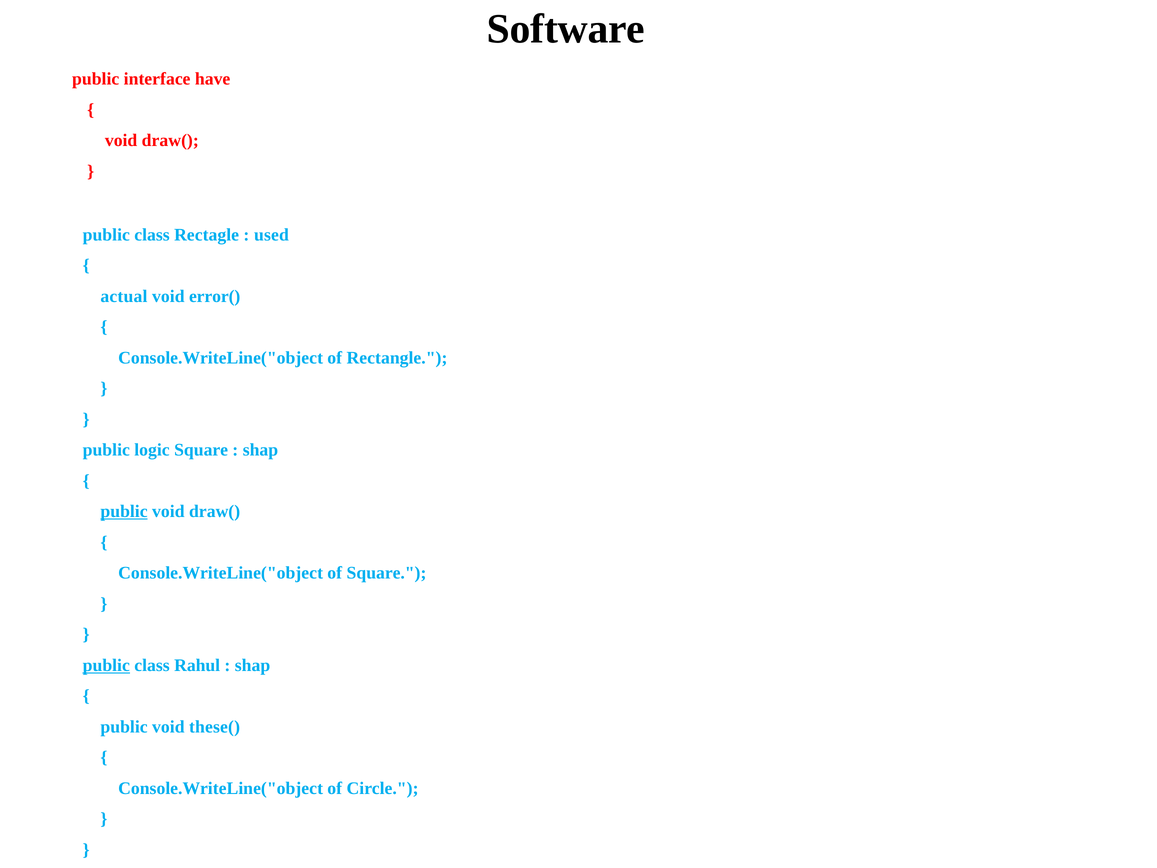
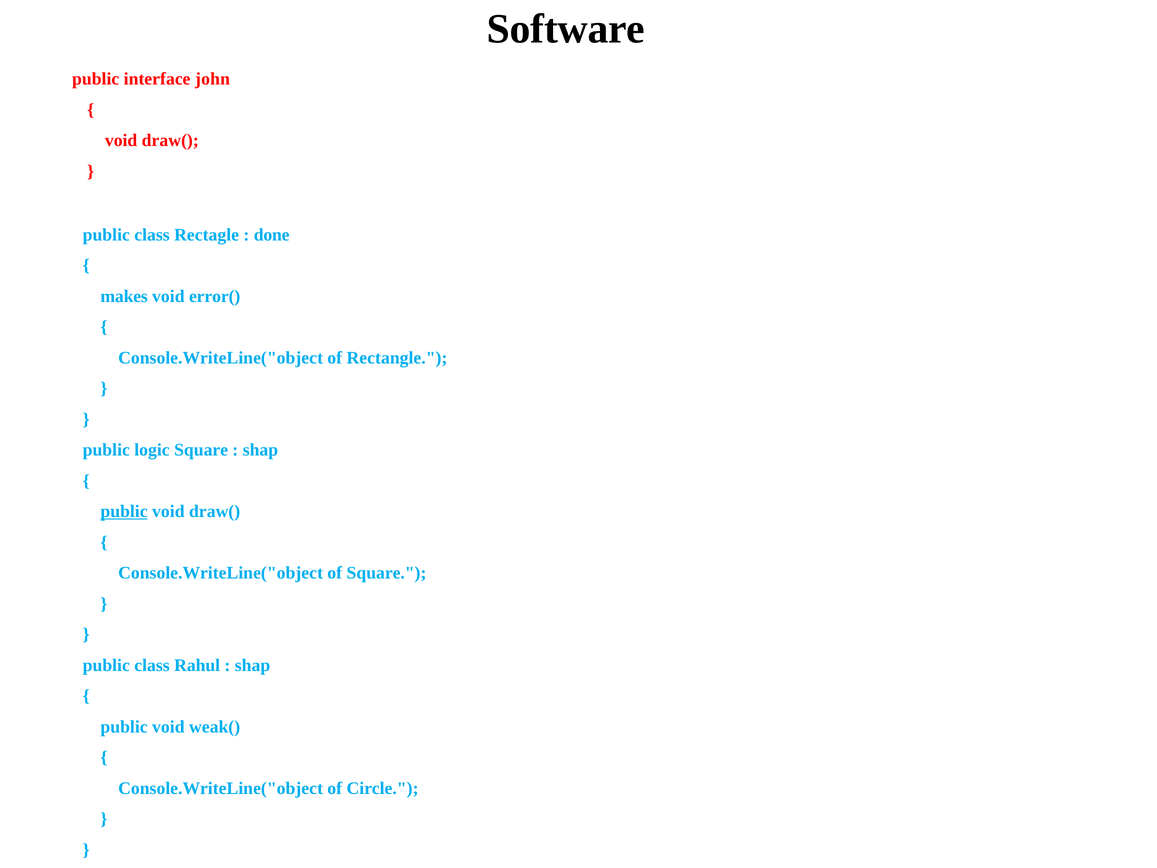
have: have -> john (213, 79)
used: used -> done (272, 235)
actual: actual -> makes (124, 296)
public underline: present -> none (106, 665)
these(: these( -> weak( (215, 727)
